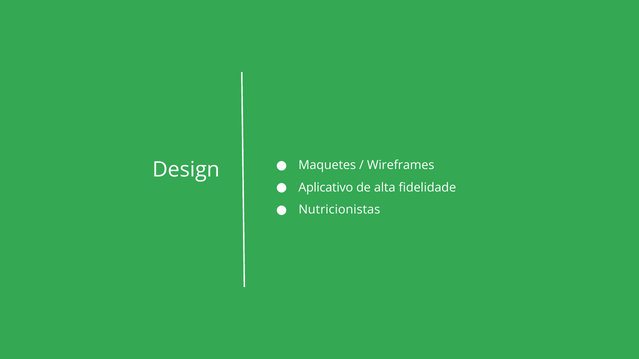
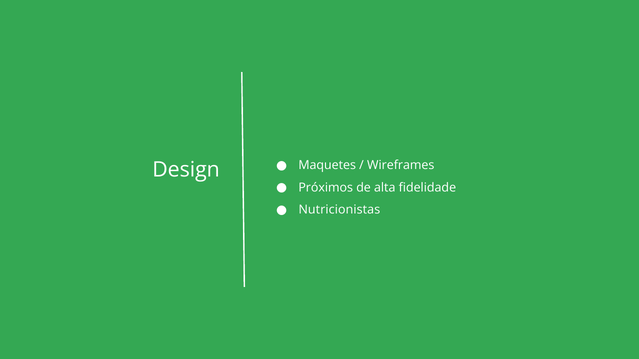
Aplicativo: Aplicativo -> Próximos (326, 188)
